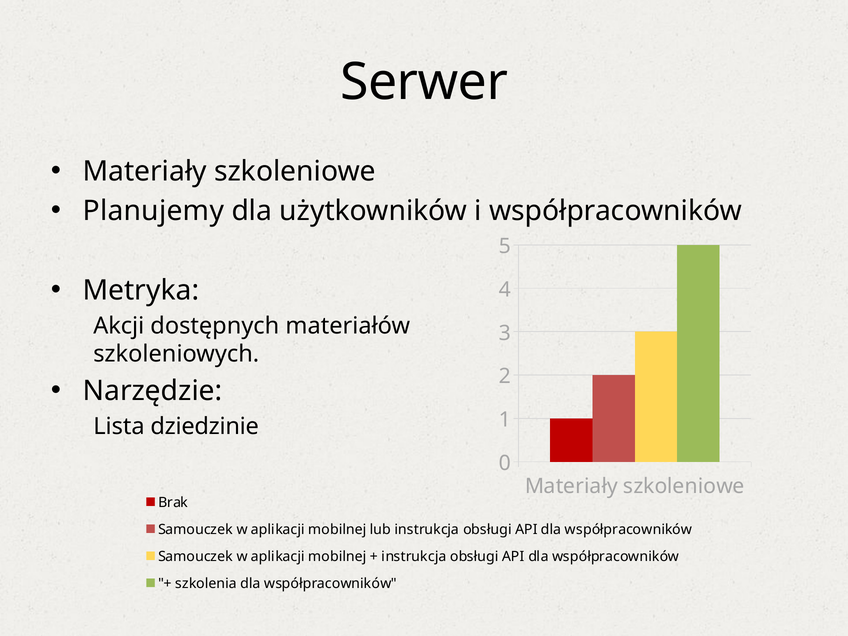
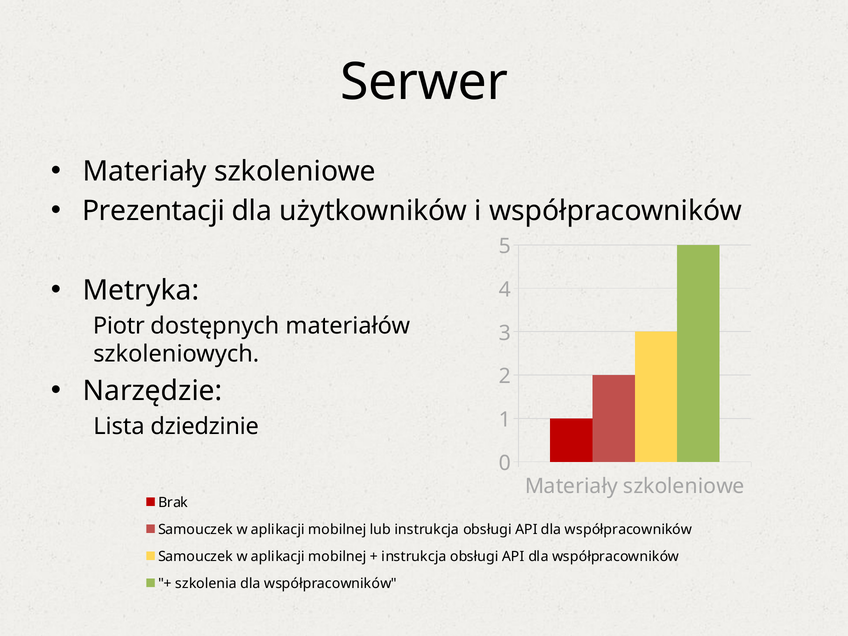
Planujemy: Planujemy -> Prezentacji (154, 211)
Akcji: Akcji -> Piotr (119, 326)
